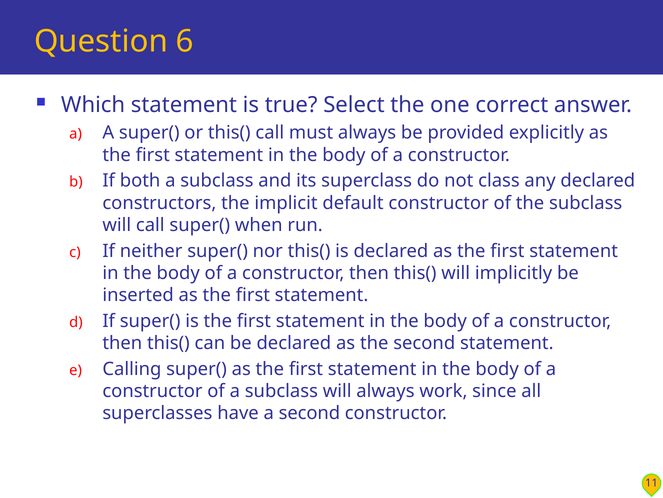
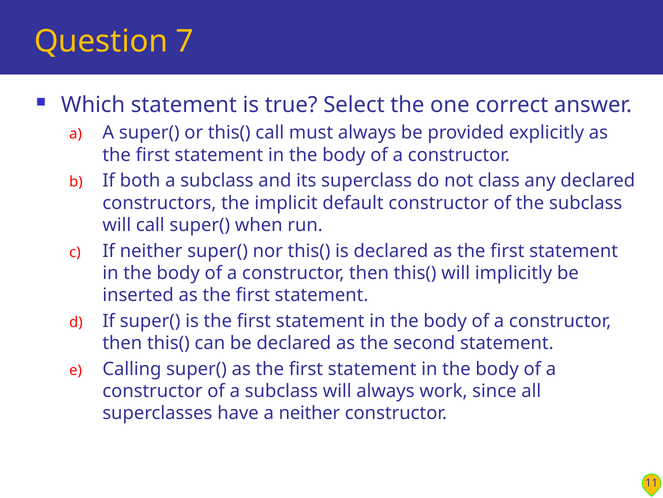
6: 6 -> 7 (185, 41)
a second: second -> neither (309, 413)
